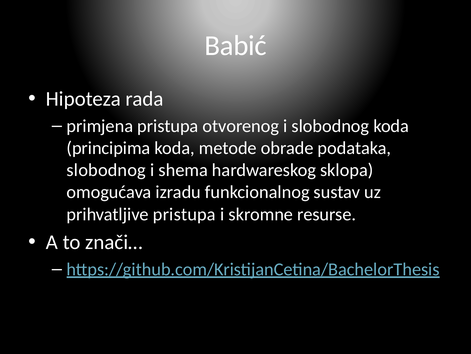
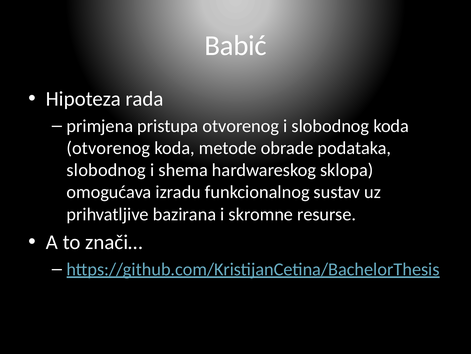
principima: principima -> otvorenog (108, 148)
prihvatljive pristupa: pristupa -> bazirana (184, 214)
